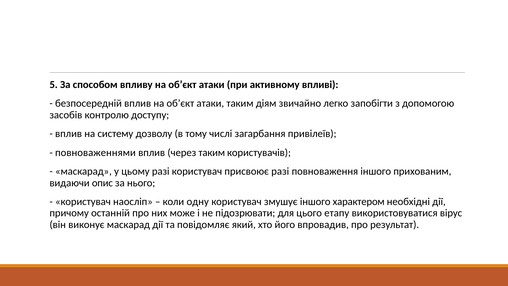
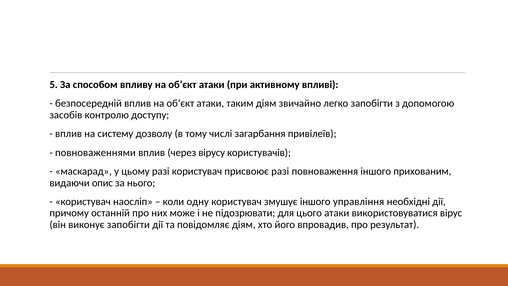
через таким: таким -> вірусу (212, 152)
характером: характером -> управління (359, 202)
цього етапу: етапу -> атаки (337, 213)
виконує маскарад: маскарад -> запобігти (128, 224)
повідомляє який: який -> діям (244, 224)
